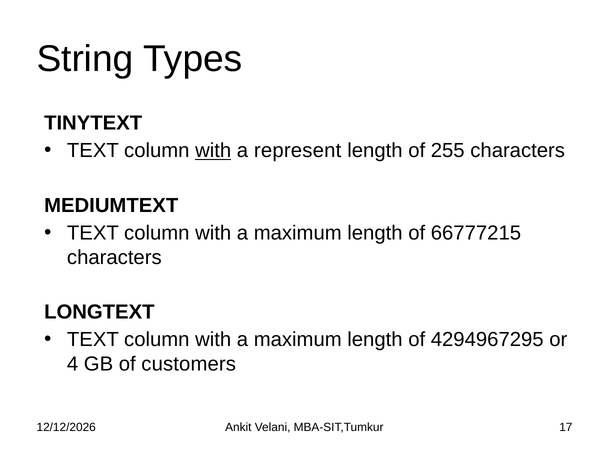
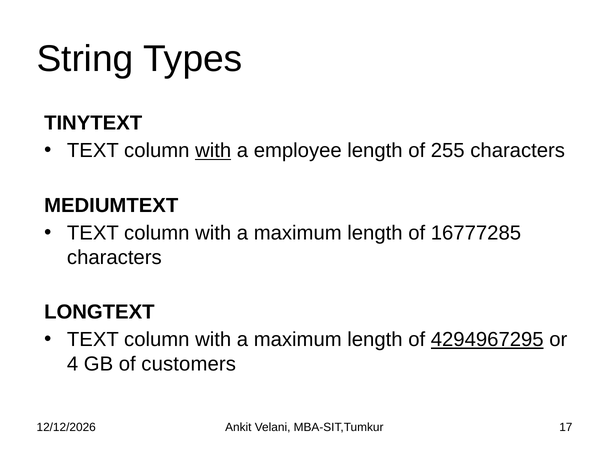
represent: represent -> employee (298, 151)
66777215: 66777215 -> 16777285 (476, 233)
4294967295 underline: none -> present (487, 339)
